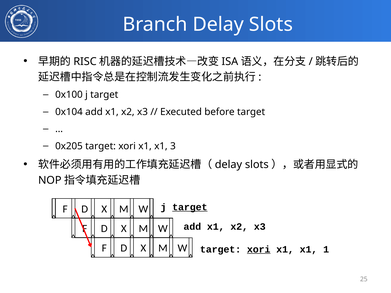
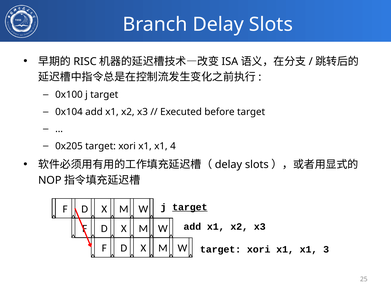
3: 3 -> 4 (173, 146)
xori underline: present -> none (259, 250)
1: 1 -> 3 (326, 250)
